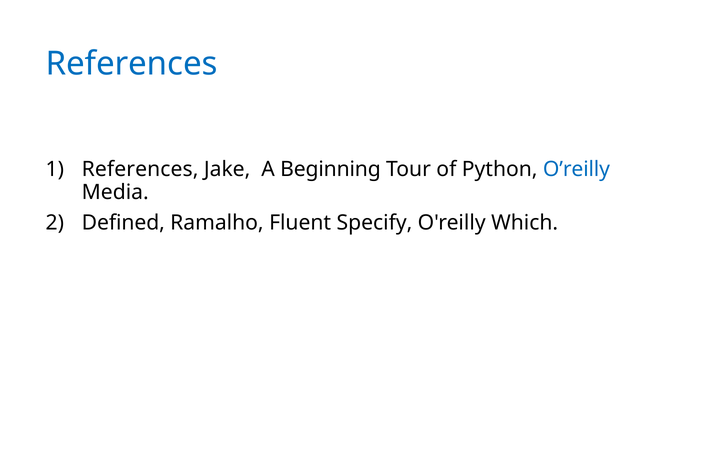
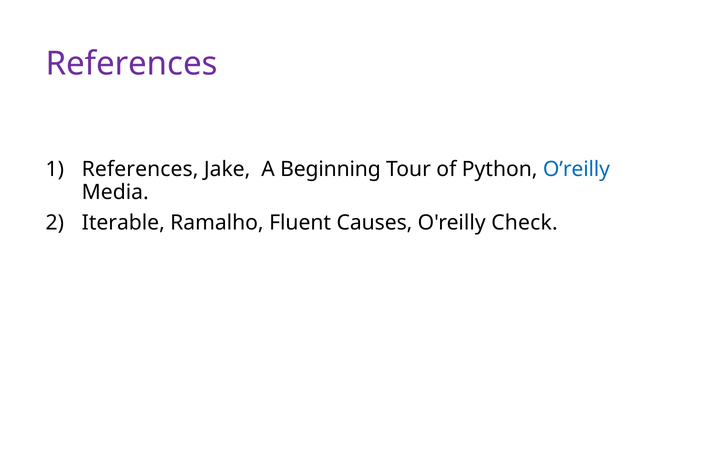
References colour: blue -> purple (132, 64)
Defined: Defined -> Iterable (123, 222)
Specify: Specify -> Causes (374, 222)
Which: Which -> Check (525, 222)
